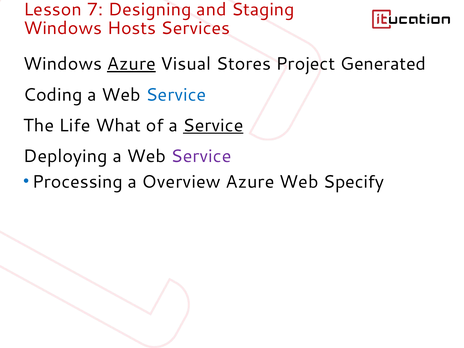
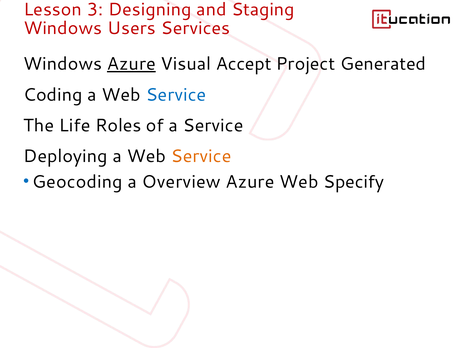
7: 7 -> 3 (95, 10)
Hosts: Hosts -> Users (131, 28)
Stores: Stores -> Accept (244, 64)
What: What -> Roles (118, 126)
Service underline: present -> none (213, 126)
Service colour: purple -> orange (201, 156)
Processing: Processing -> Geocoding (77, 182)
